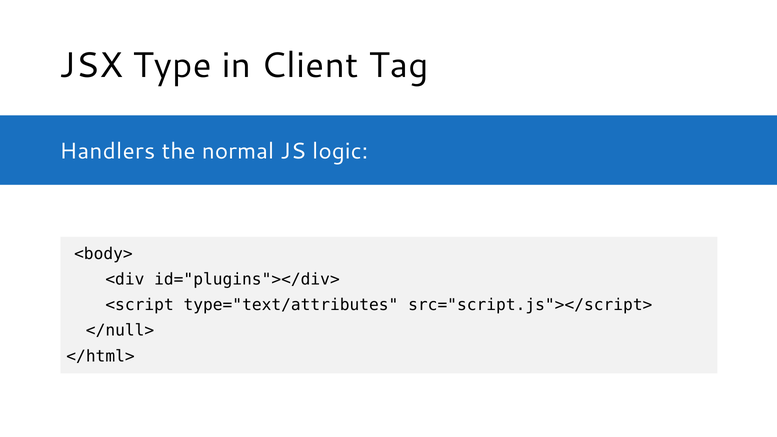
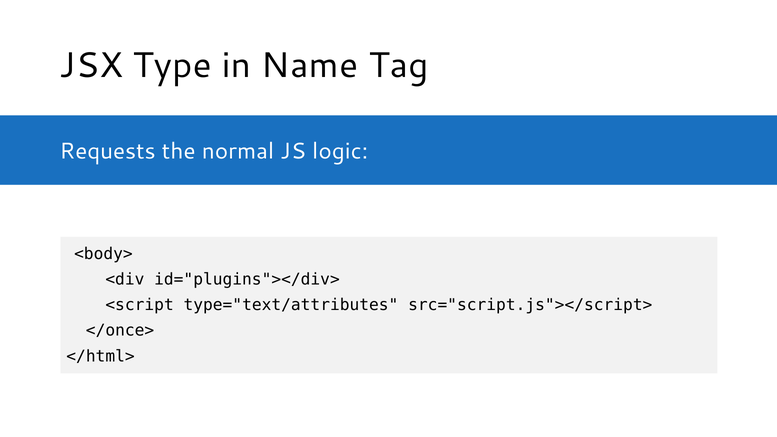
Client: Client -> Name (310, 65)
Handlers: Handlers -> Requests (108, 151)
</null>: </null> -> </once> (120, 331)
